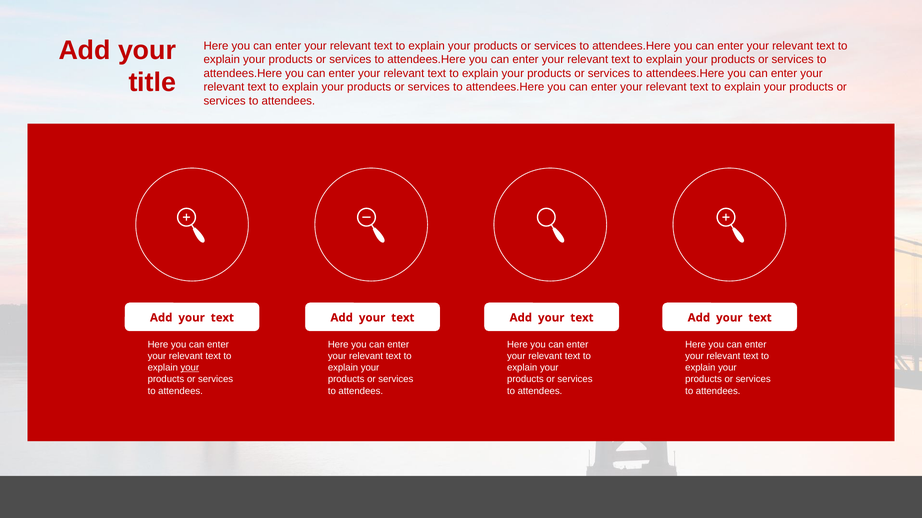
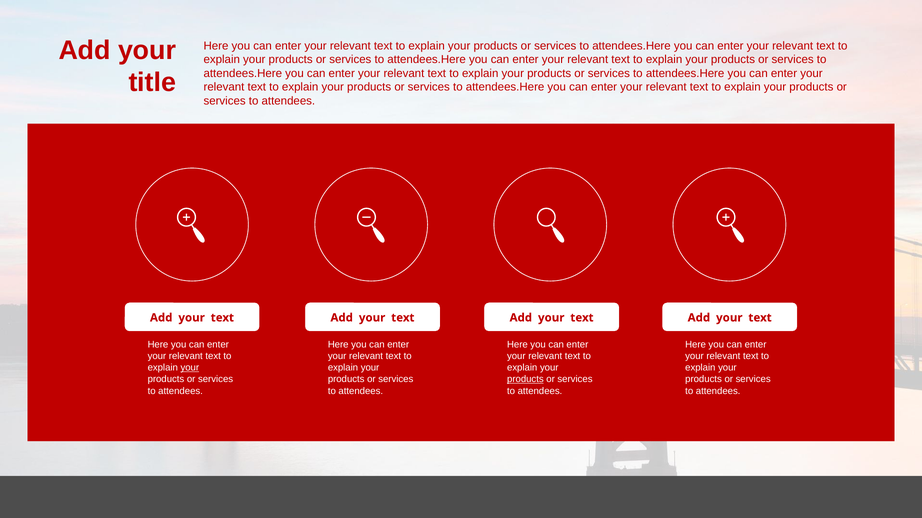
products underline: none -> present (525, 379)
